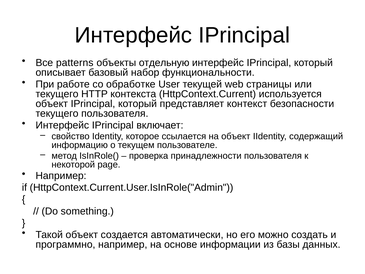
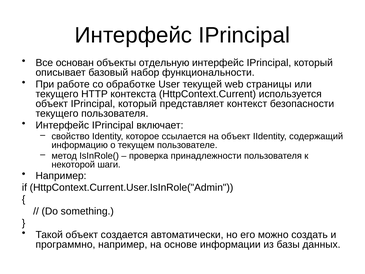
patterns: patterns -> основан (75, 63)
page: page -> шаги (109, 164)
